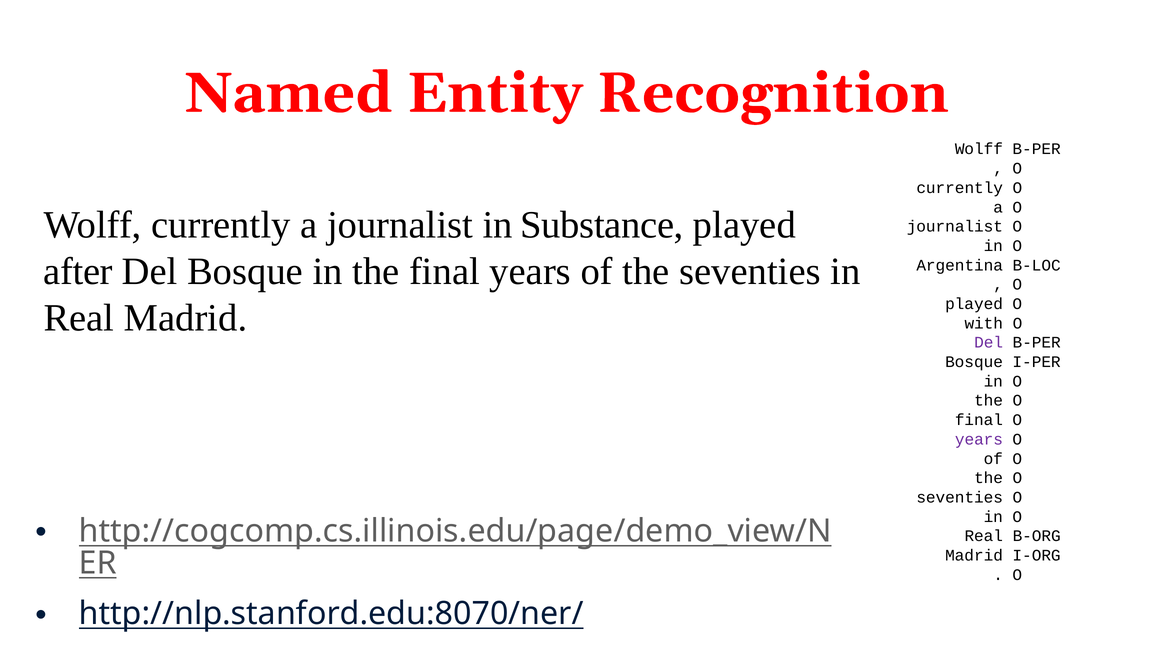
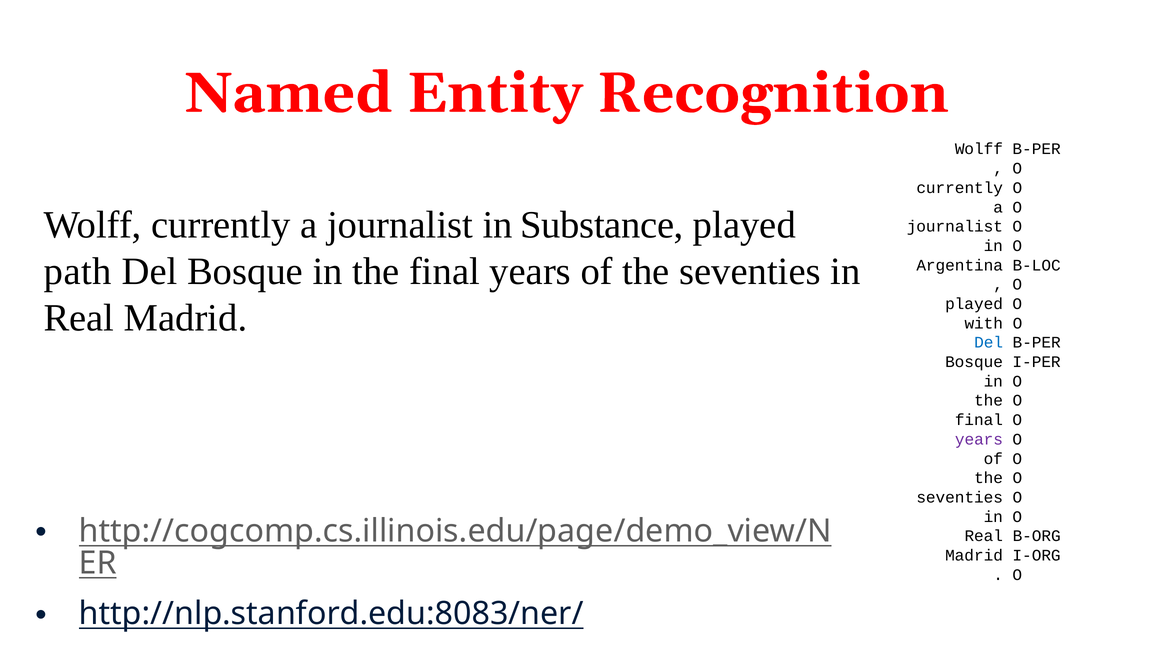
after: after -> path (78, 271)
Del colour: purple -> blue (989, 343)
http://nlp.stanford.edu:8070/ner/: http://nlp.stanford.edu:8070/ner/ -> http://nlp.stanford.edu:8083/ner/ (331, 614)
